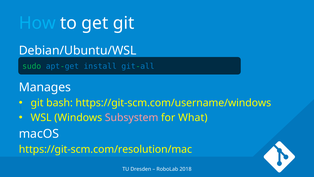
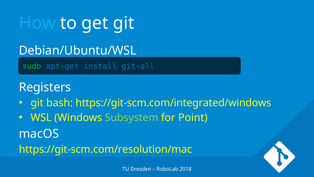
Manages: Manages -> Registers (45, 87)
https://git-scm.com/username/windows: https://git-scm.com/username/windows -> https://git-scm.com/integrated/windows (173, 103)
Subsystem colour: pink -> light green (132, 117)
What: What -> Point (193, 117)
